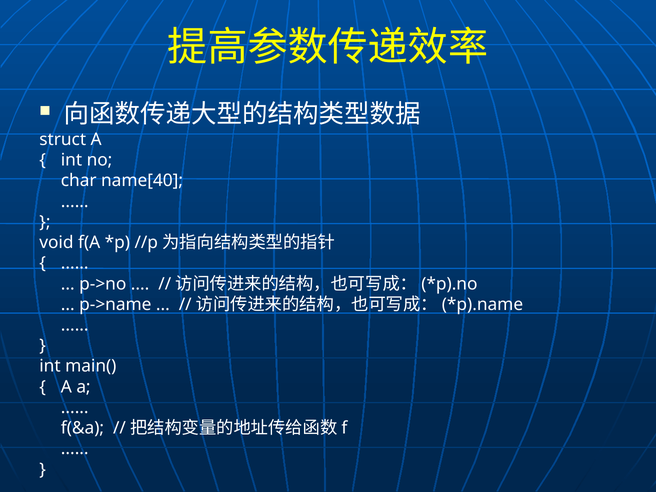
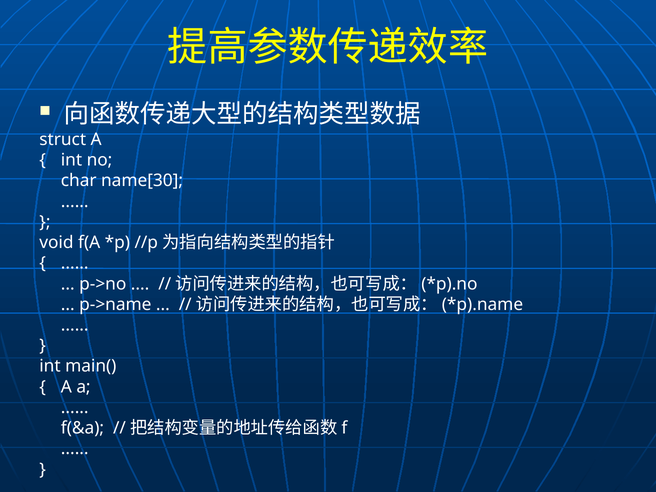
name[40: name[40 -> name[30 (142, 181)
